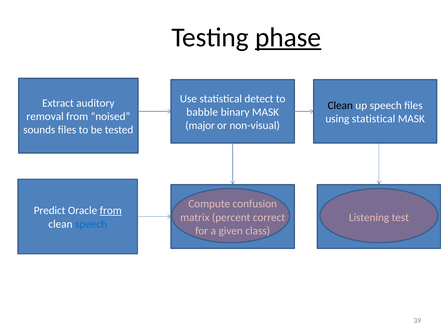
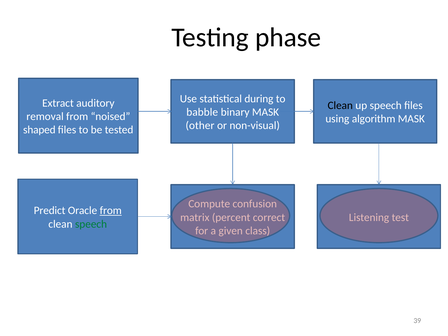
phase underline: present -> none (288, 37)
detect: detect -> during (259, 99)
using statistical: statistical -> algorithm (374, 119)
major: major -> other (200, 126)
sounds: sounds -> shaped (39, 130)
speech colour: blue -> green (91, 224)
